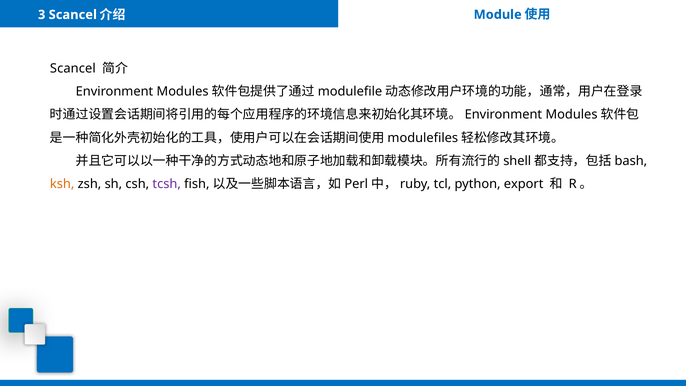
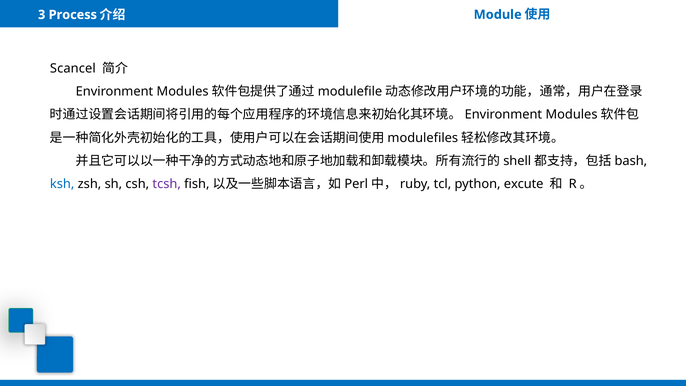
3 Scancel: Scancel -> Process (73, 15)
ksh colour: orange -> blue (62, 184)
export: export -> excute (524, 184)
